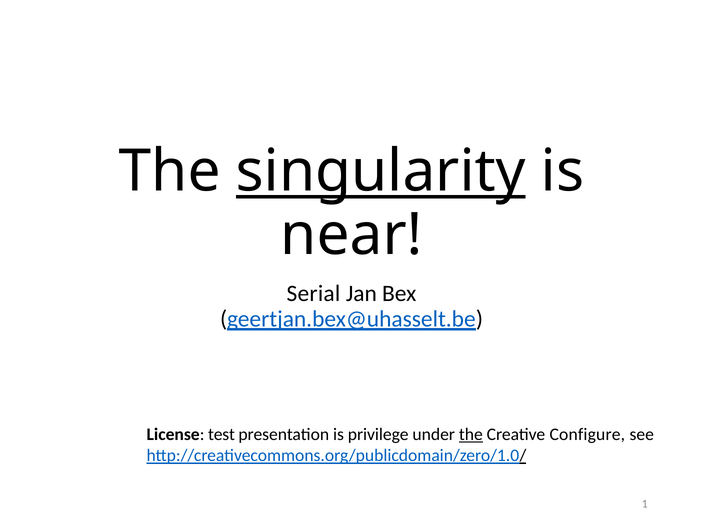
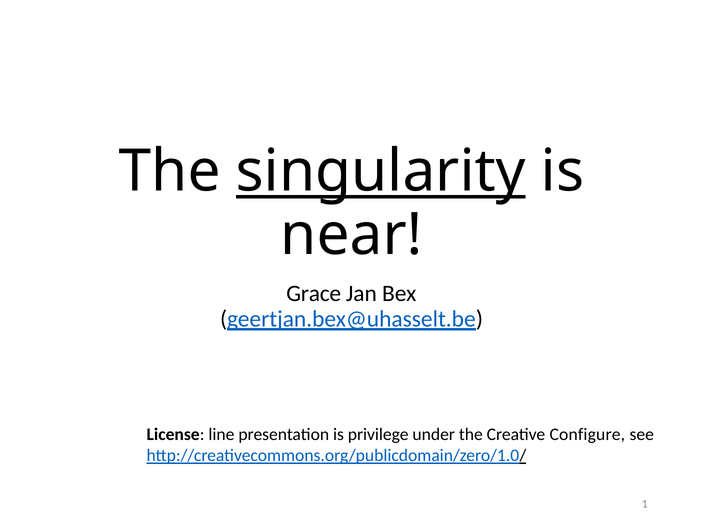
Serial: Serial -> Grace (314, 293)
test: test -> line (221, 434)
the underline: present -> none (471, 434)
